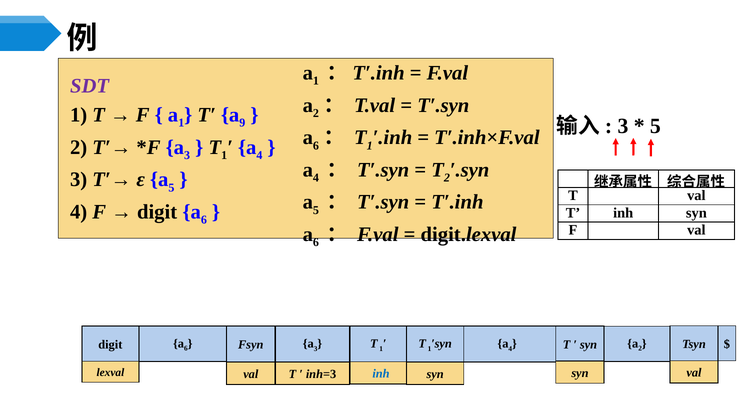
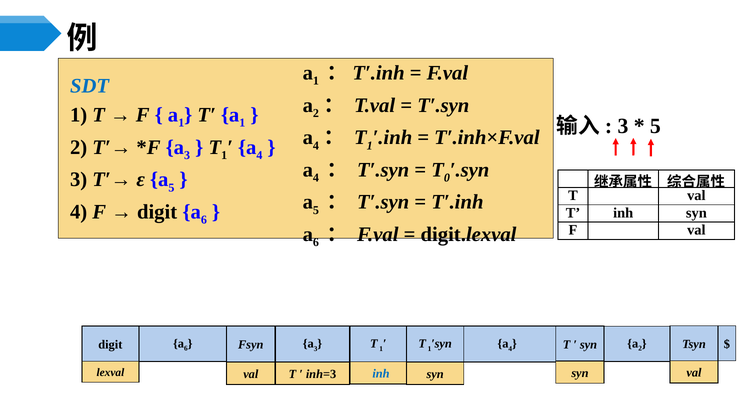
SDT colour: purple -> blue (90, 86)
9: 9 -> 1 (242, 123)
6: 6 -> 4 (316, 146)
T 2: 2 -> 0 (447, 178)
